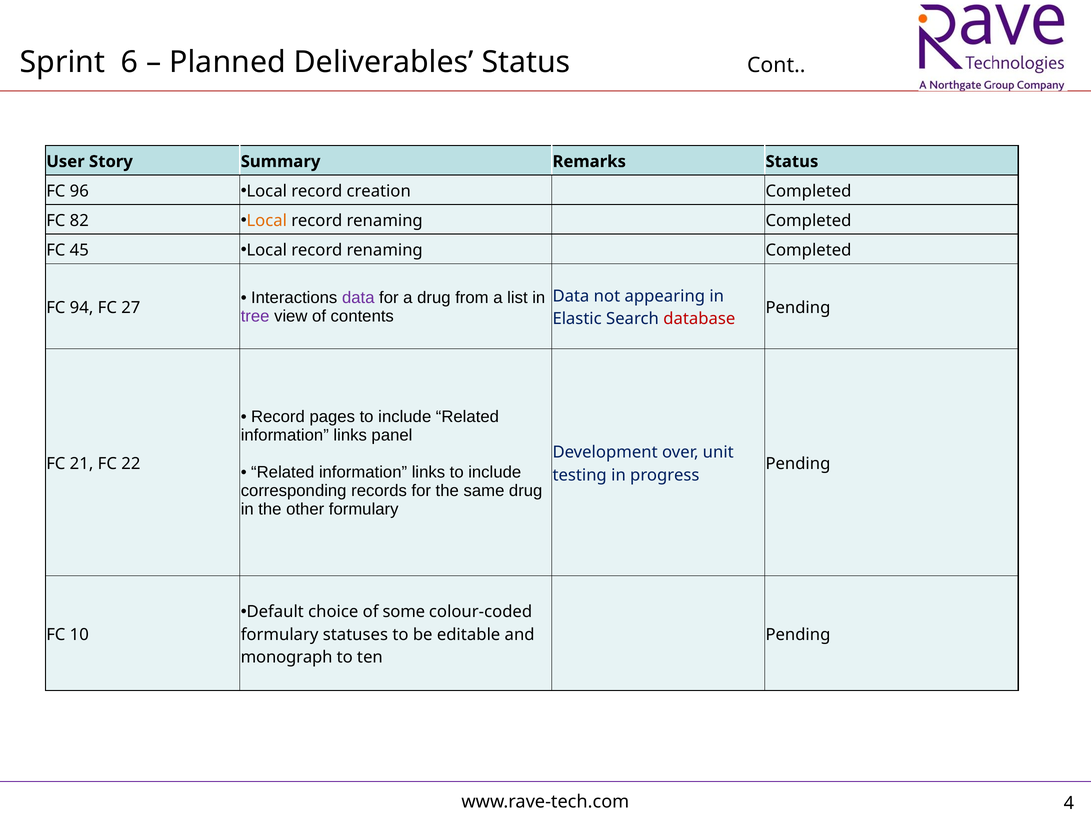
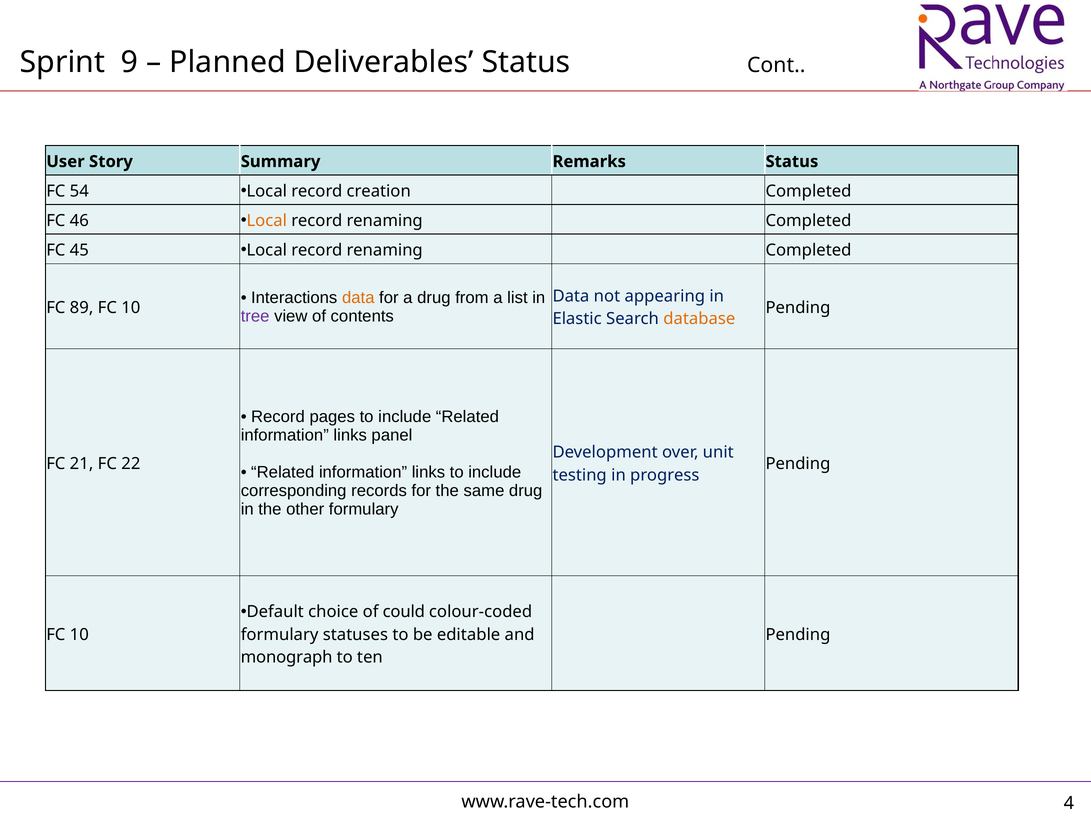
6: 6 -> 9 (130, 62)
96: 96 -> 54 (79, 191)
82: 82 -> 46 (79, 221)
data colour: purple -> orange (358, 298)
94: 94 -> 89 (82, 308)
27: 27 -> 10 (131, 308)
database colour: red -> orange (699, 319)
some: some -> could (404, 612)
